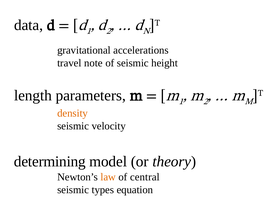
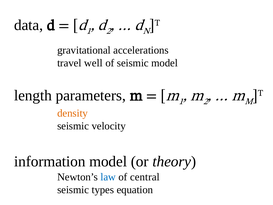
note: note -> well (93, 63)
seismic height: height -> model (165, 63)
determining: determining -> information (50, 161)
law colour: orange -> blue (108, 177)
